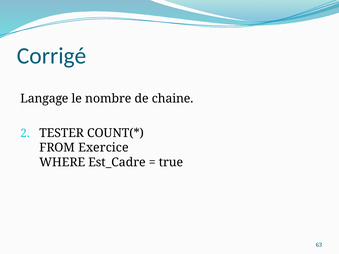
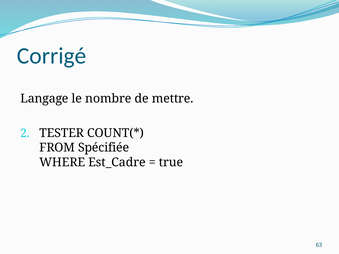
chaine: chaine -> mettre (173, 99)
Exercice: Exercice -> Spécifiée (104, 148)
